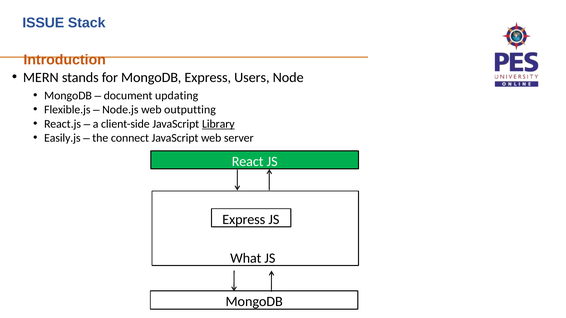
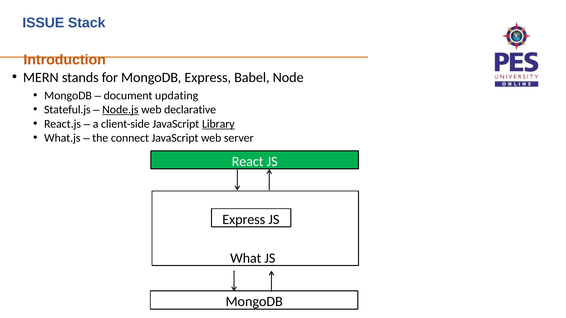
Users: Users -> Babel (252, 77)
Flexible.js: Flexible.js -> Stateful.js (67, 110)
Node.js underline: none -> present (120, 110)
outputting: outputting -> declarative (190, 110)
Easily.js: Easily.js -> What.js (62, 138)
